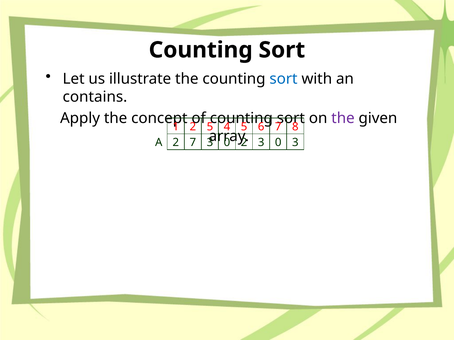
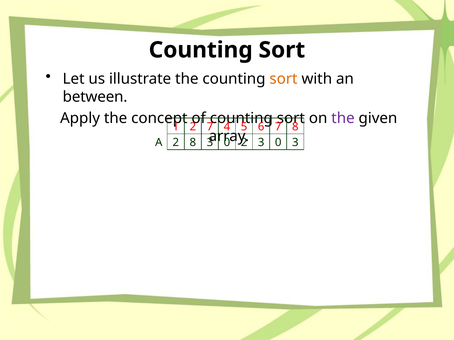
sort colour: blue -> orange (283, 79)
contains: contains -> between (95, 97)
2 5: 5 -> 7 (210, 127)
2 7: 7 -> 8 (193, 143)
